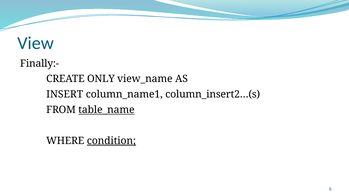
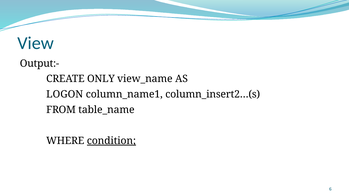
Finally:-: Finally:- -> Output:- (39, 64)
INSERT: INSERT -> LOGON (65, 95)
table_name underline: present -> none (106, 110)
